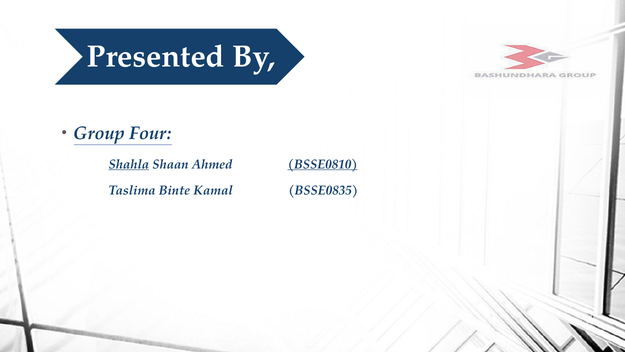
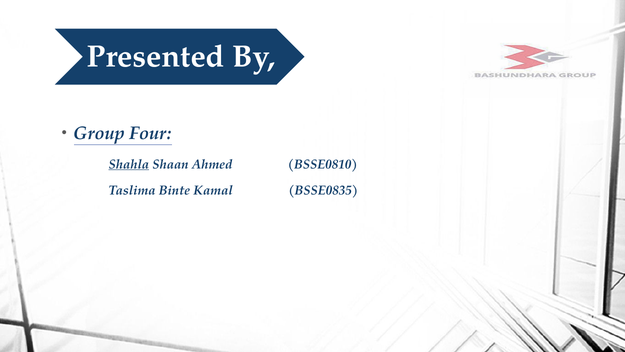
BSSE0810 underline: present -> none (323, 164)
